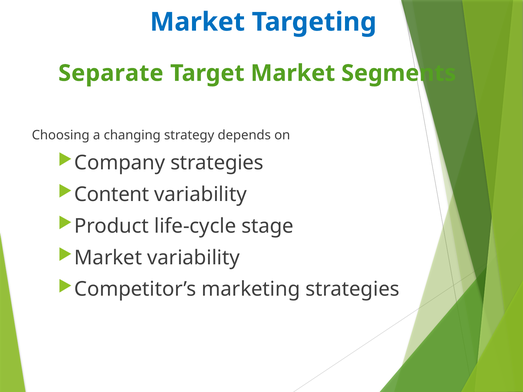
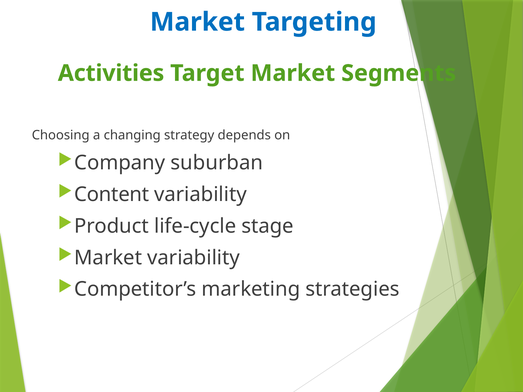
Separate: Separate -> Activities (111, 73)
Company strategies: strategies -> suburban (217, 163)
